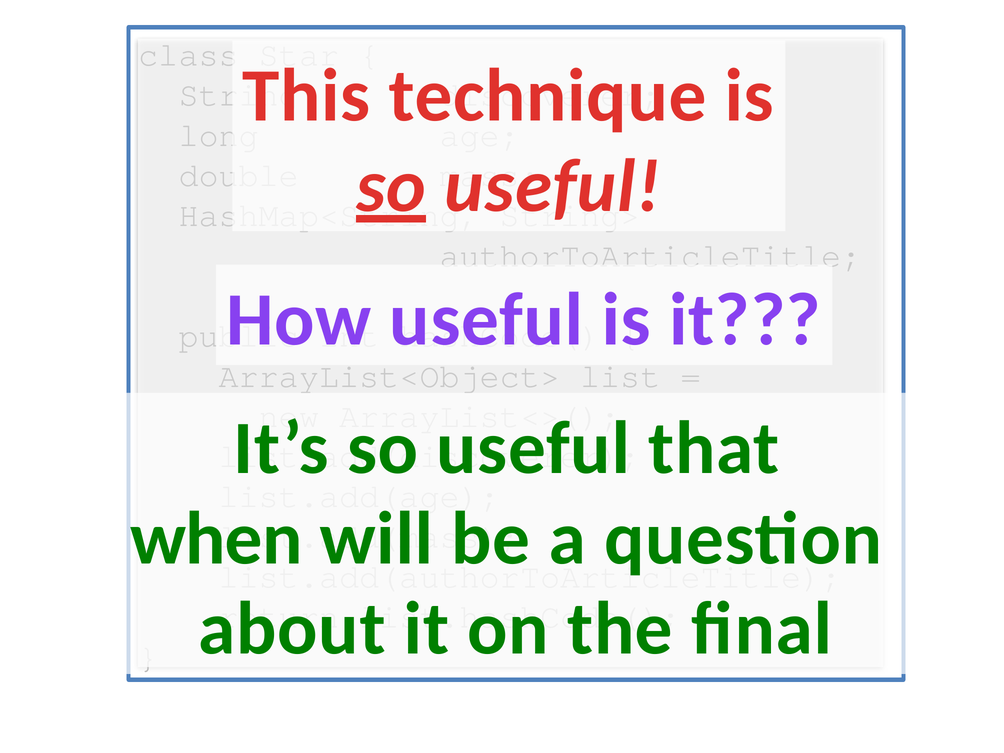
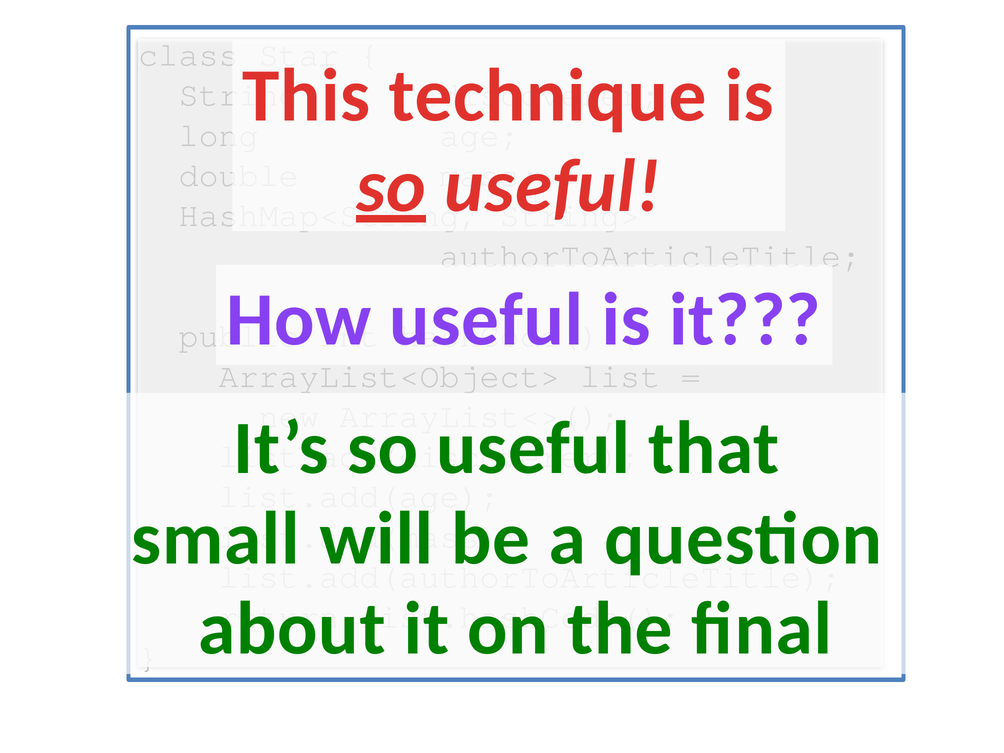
when: when -> small (215, 539)
